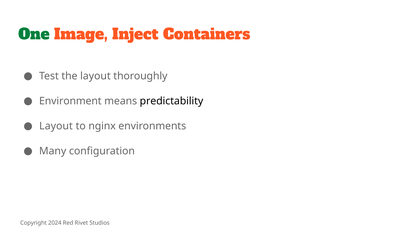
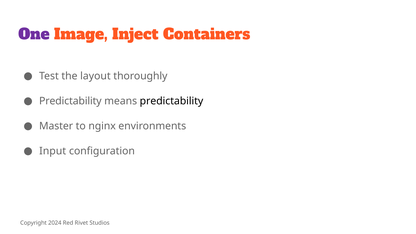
One colour: green -> purple (34, 34)
Environment: Environment -> Predictability (70, 101)
Layout: Layout -> Master (56, 126)
Many: Many -> Input (53, 151)
